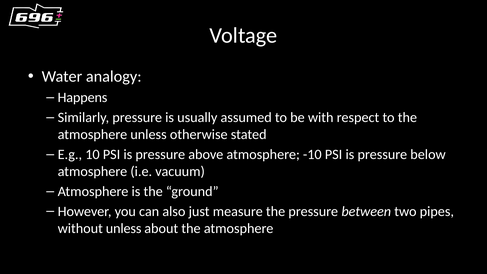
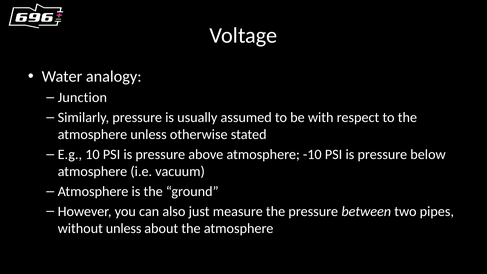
Happens: Happens -> Junction (82, 98)
